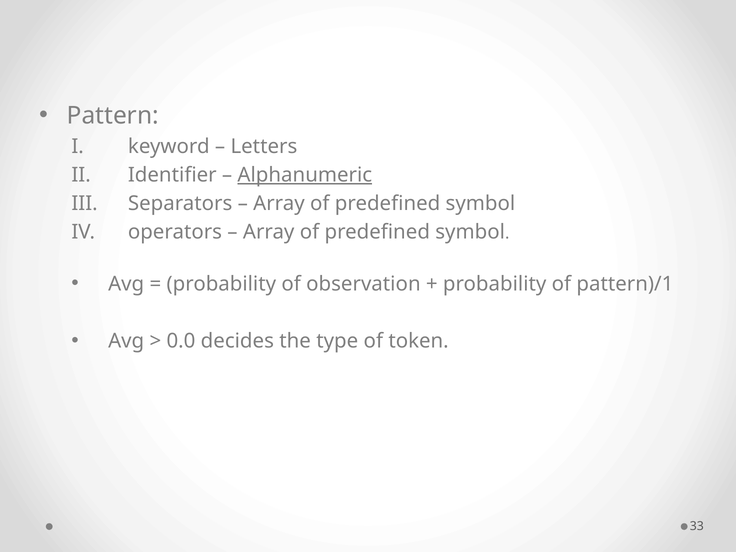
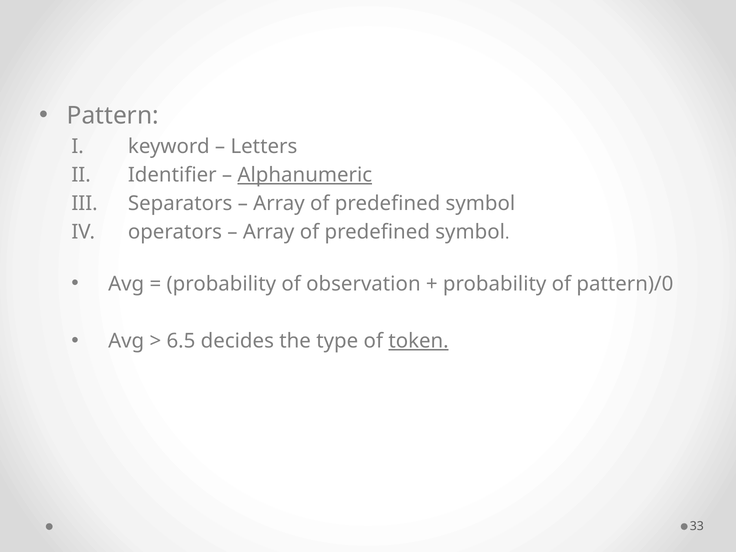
pattern)/1: pattern)/1 -> pattern)/0 (625, 284)
0.0: 0.0 -> 6.5 (181, 341)
token underline: none -> present (419, 341)
